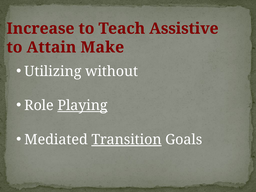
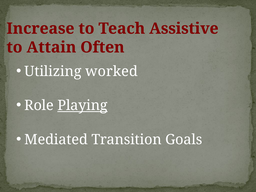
Make: Make -> Often (102, 47)
without: without -> worked (112, 71)
Transition underline: present -> none (127, 140)
